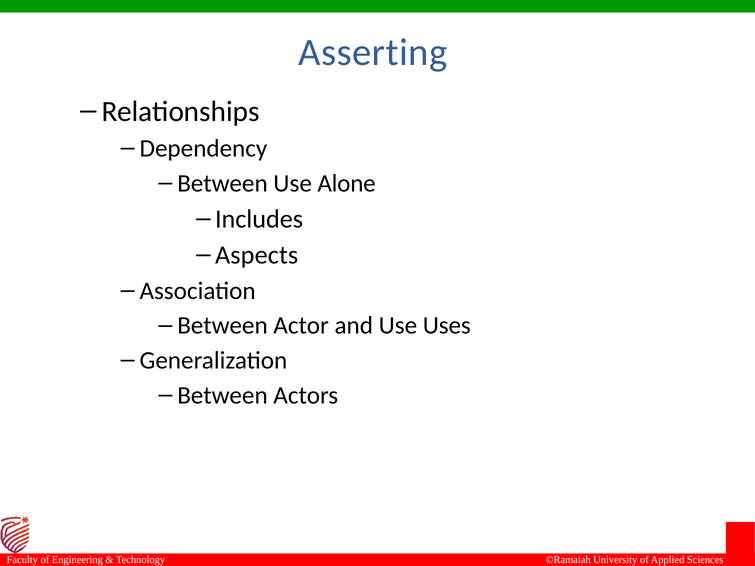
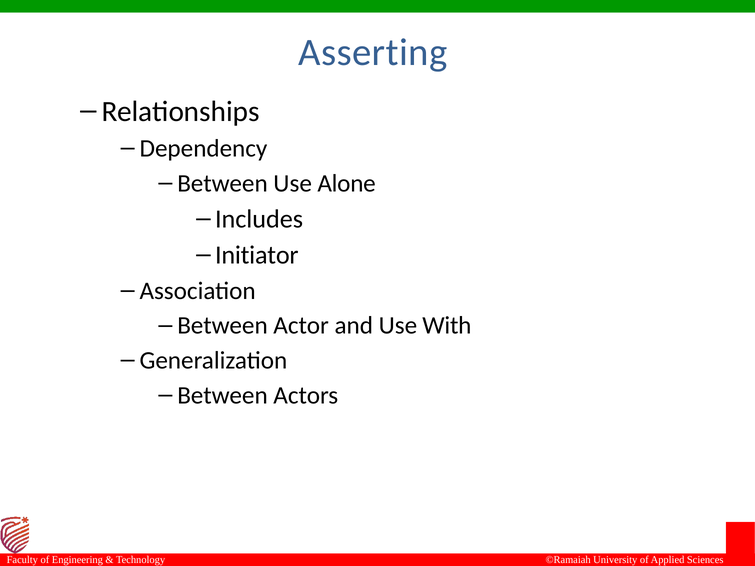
Aspects: Aspects -> Initiator (257, 255)
Uses: Uses -> With (447, 326)
